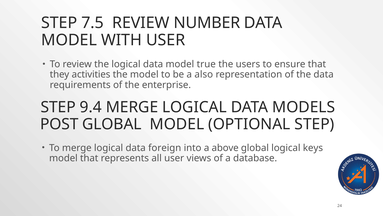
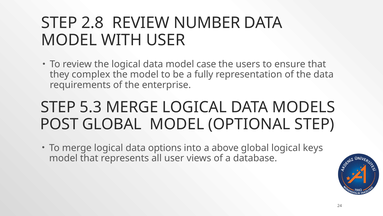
7.5: 7.5 -> 2.8 (93, 23)
true: true -> case (206, 64)
activities: activities -> complex (91, 74)
also: also -> fully (204, 74)
9.4: 9.4 -> 5.3 (91, 107)
foreign: foreign -> options (165, 148)
